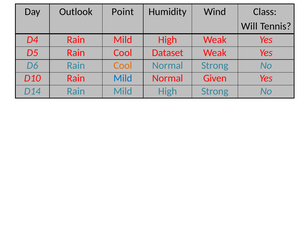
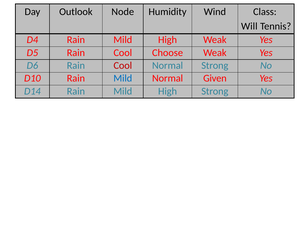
Point: Point -> Node (123, 12)
Dataset: Dataset -> Choose (168, 53)
Cool colour: orange -> red (123, 66)
